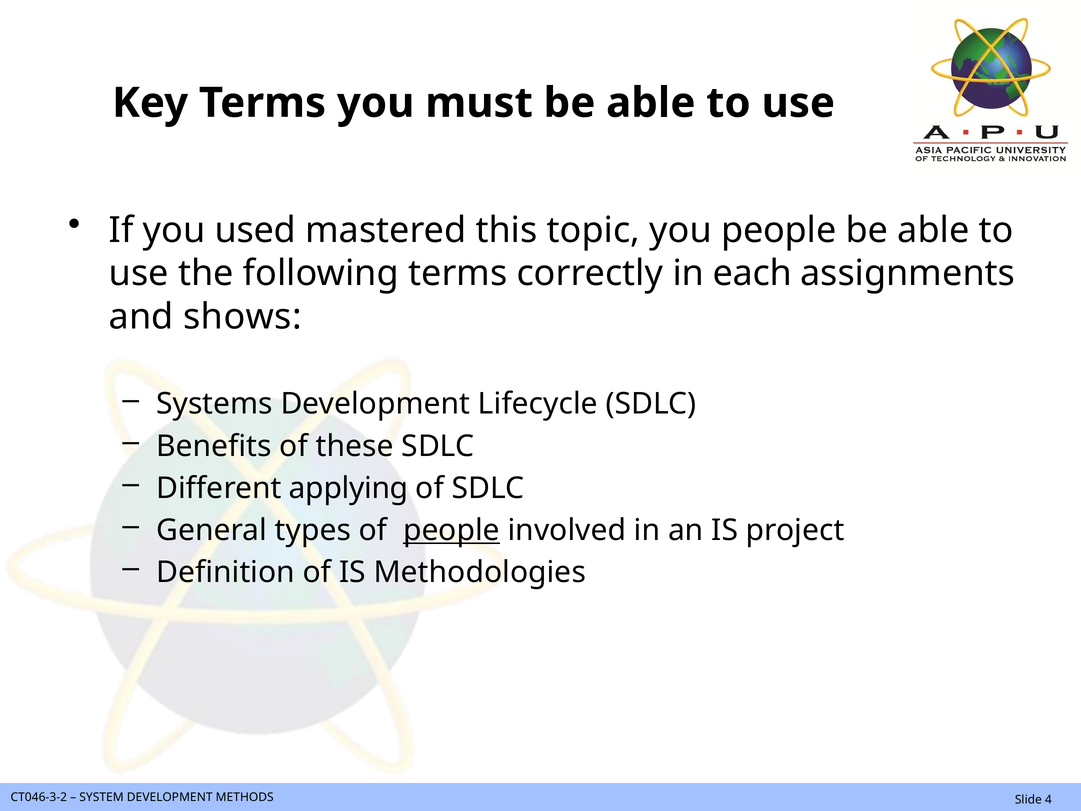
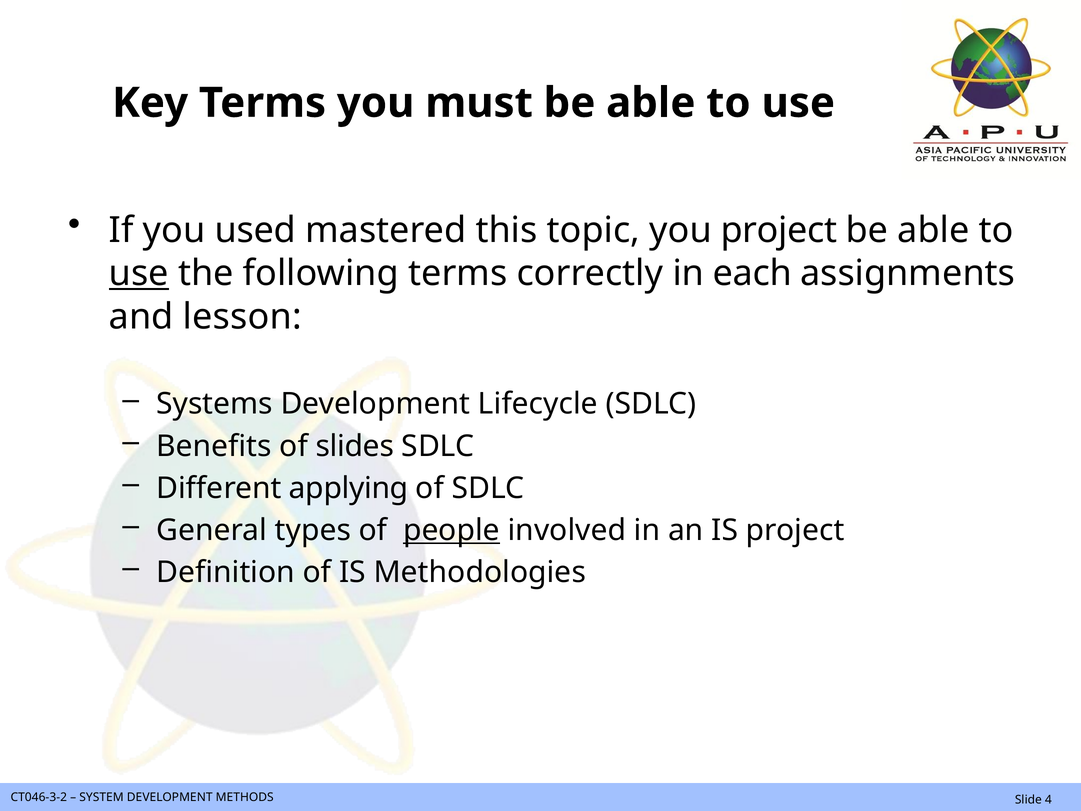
you people: people -> project (779, 230)
use underline: none -> present (139, 273)
shows: shows -> lesson (243, 317)
these: these -> slides (355, 446)
